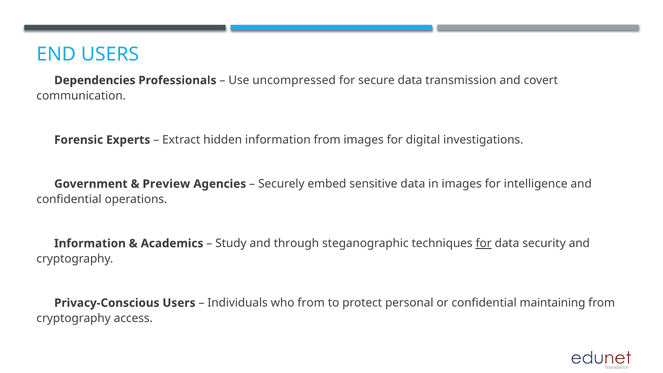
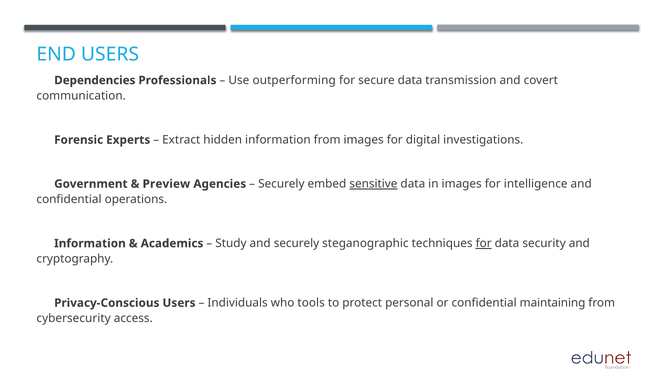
uncompressed: uncompressed -> outperforming (294, 80)
sensitive underline: none -> present (373, 184)
and through: through -> securely (296, 243)
who from: from -> tools (311, 303)
cryptography: cryptography -> cybersecurity (74, 318)
